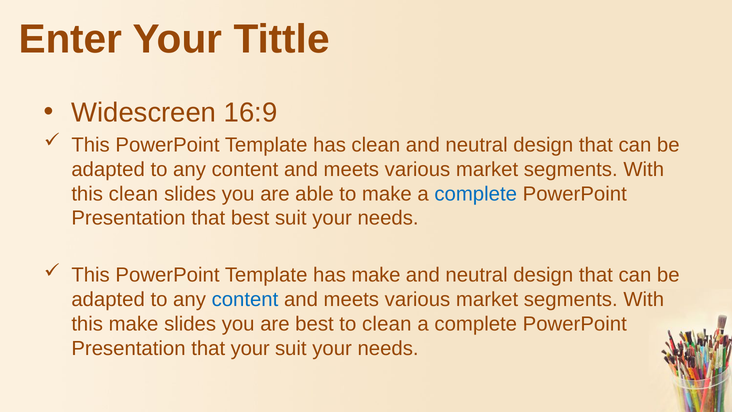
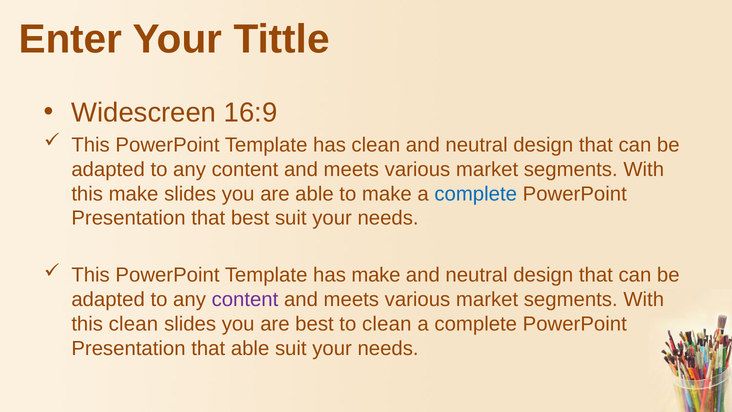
this clean: clean -> make (134, 194)
content colour: blue -> purple (245, 299)
this make: make -> clean (133, 324)
that your: your -> able (250, 348)
